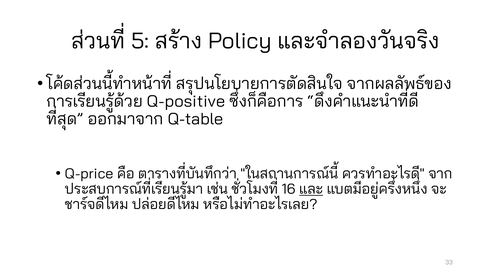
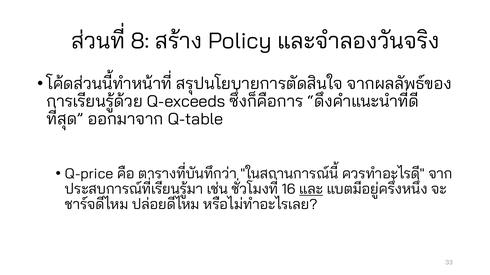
5: 5 -> 8 (140, 41)
Q-positive: Q-positive -> Q-exceeds (186, 102)
